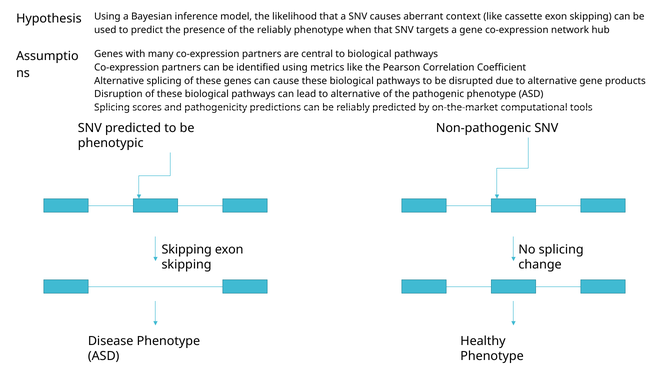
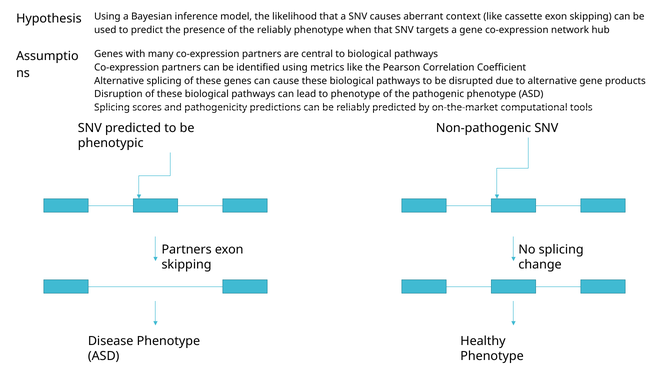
lead to alternative: alternative -> phenotype (356, 94)
Skipping: Skipping -> Partners (187, 250)
